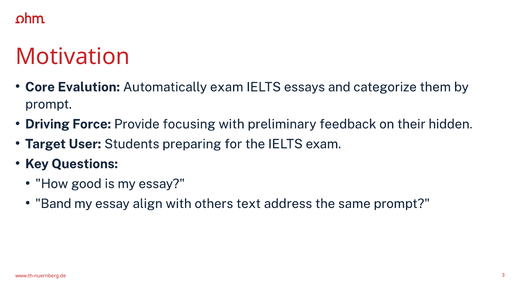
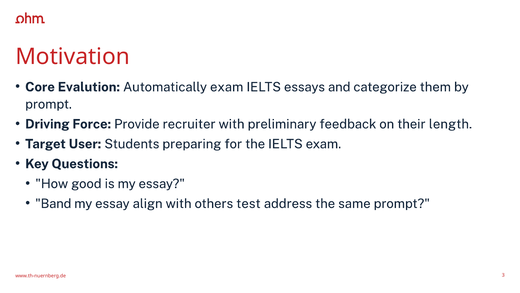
focusing: focusing -> recruiter (189, 124)
hidden: hidden -> length (450, 124)
text: text -> test (248, 203)
